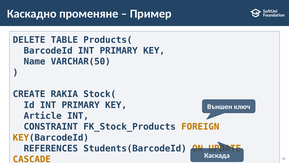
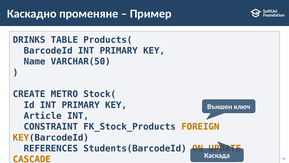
DELETE: DELETE -> DRINKS (29, 40)
RAKIA: RAKIA -> METRO (64, 94)
